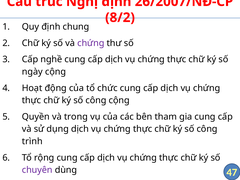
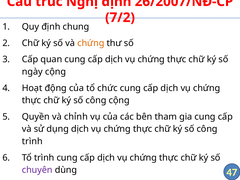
8/2: 8/2 -> 7/2 (120, 18)
chứng colour: purple -> orange (91, 43)
nghề: nghề -> quan (51, 59)
trọng: trọng -> chỉnh (76, 117)
Tổ rộng: rộng -> trình (44, 158)
